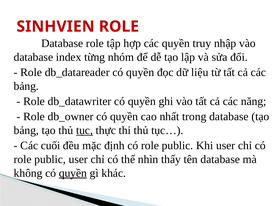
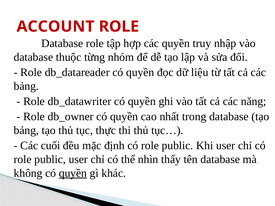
SINHVIEN: SINHVIEN -> ACCOUNT (56, 27)
index: index -> thuộc (69, 57)
tục underline: present -> none (84, 130)
